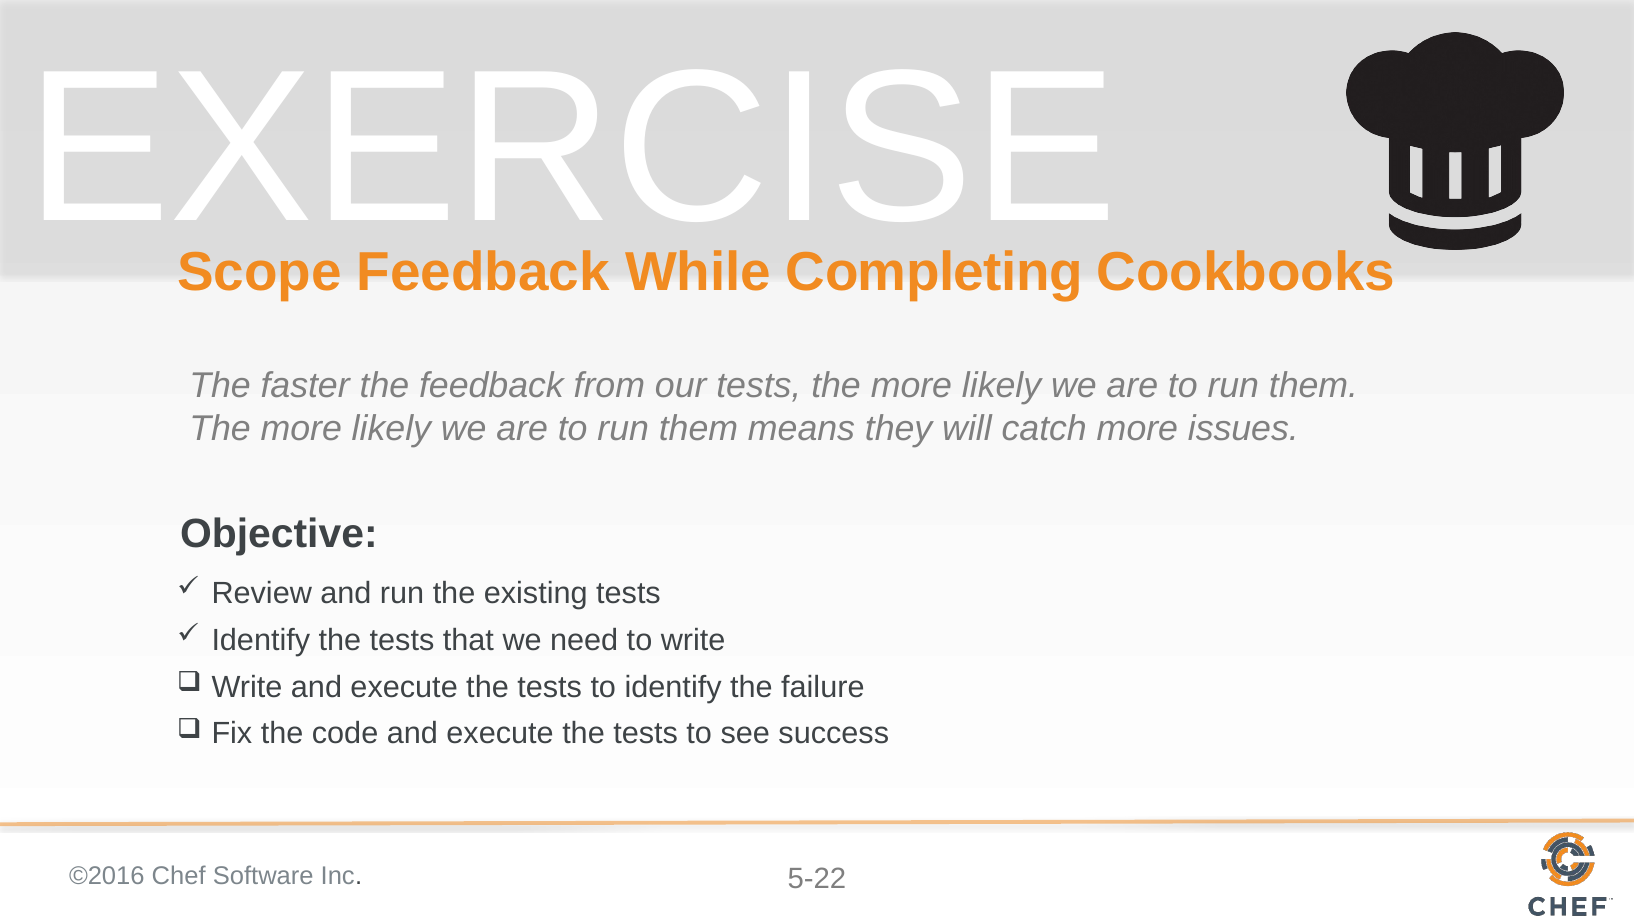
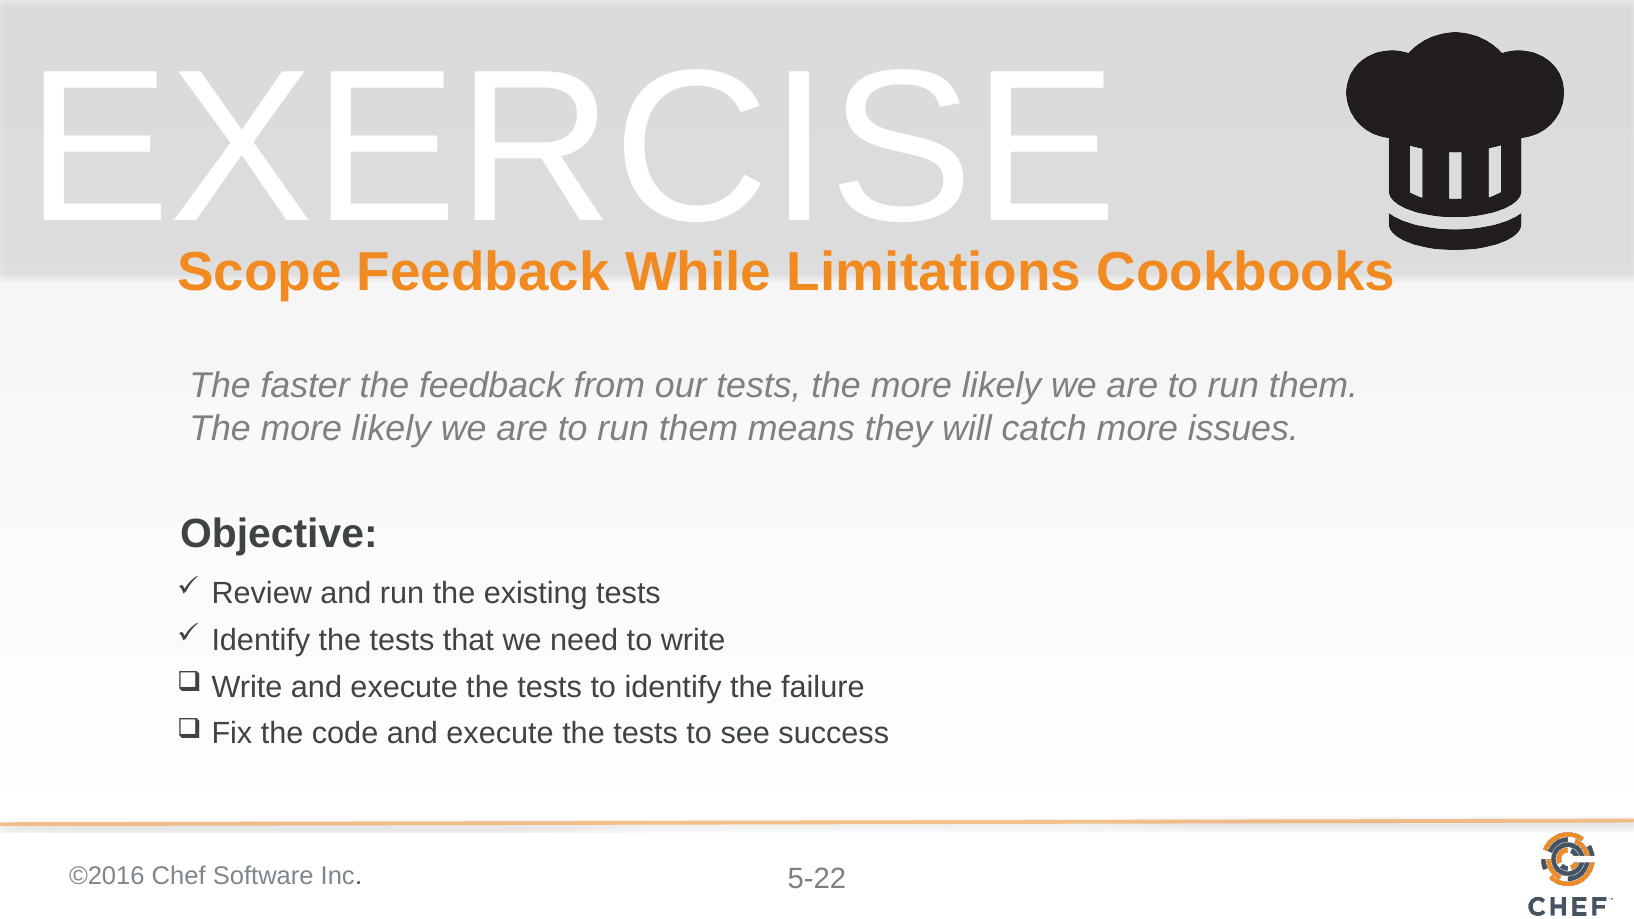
Completing: Completing -> Limitations (934, 273)
